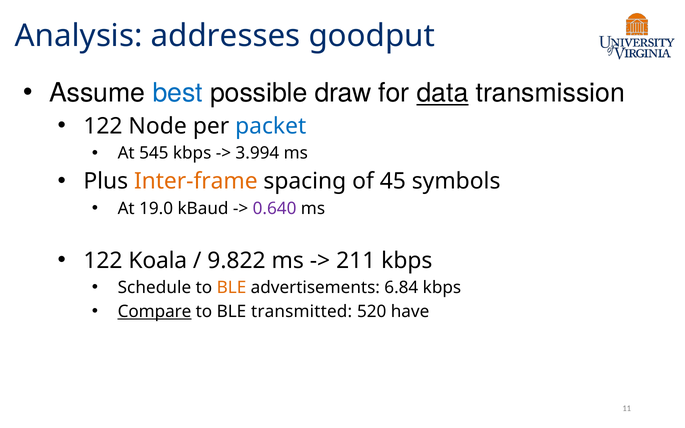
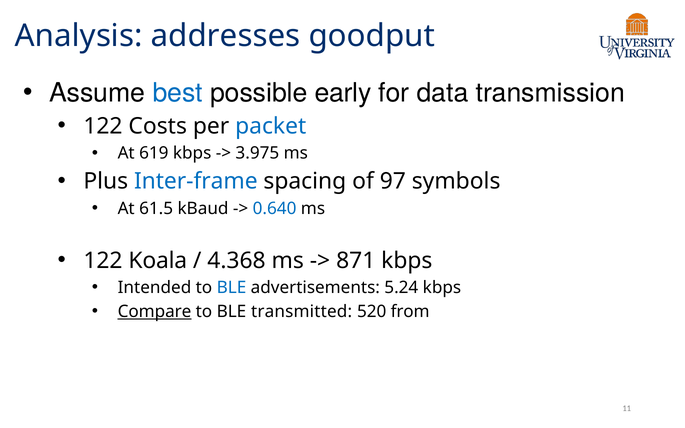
draw: draw -> early (343, 93)
data underline: present -> none (442, 93)
Node: Node -> Costs (158, 126)
545: 545 -> 619 (154, 153)
3.994: 3.994 -> 3.975 (257, 153)
Inter-frame colour: orange -> blue (196, 181)
45: 45 -> 97 (393, 181)
19.0: 19.0 -> 61.5 (156, 208)
0.640 colour: purple -> blue (275, 208)
9.822: 9.822 -> 4.368 (237, 261)
211: 211 -> 871 (356, 261)
Schedule: Schedule -> Intended (154, 288)
BLE colour: orange -> blue (231, 288)
6.84: 6.84 -> 5.24 (401, 288)
have: have -> from (410, 312)
